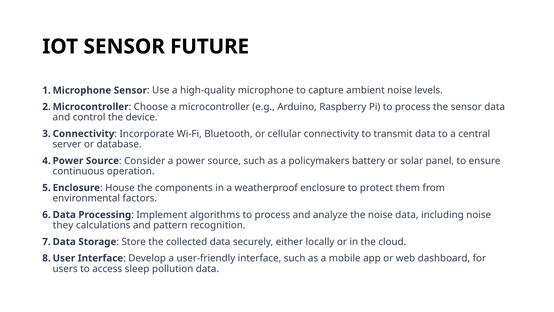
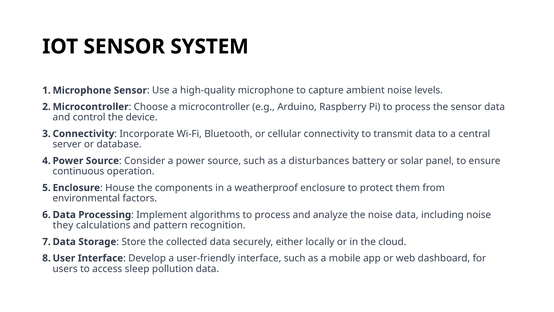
FUTURE: FUTURE -> SYSTEM (210, 47)
policymakers: policymakers -> disturbances (319, 161)
